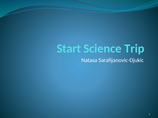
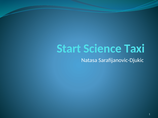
Trip: Trip -> Taxi (134, 49)
